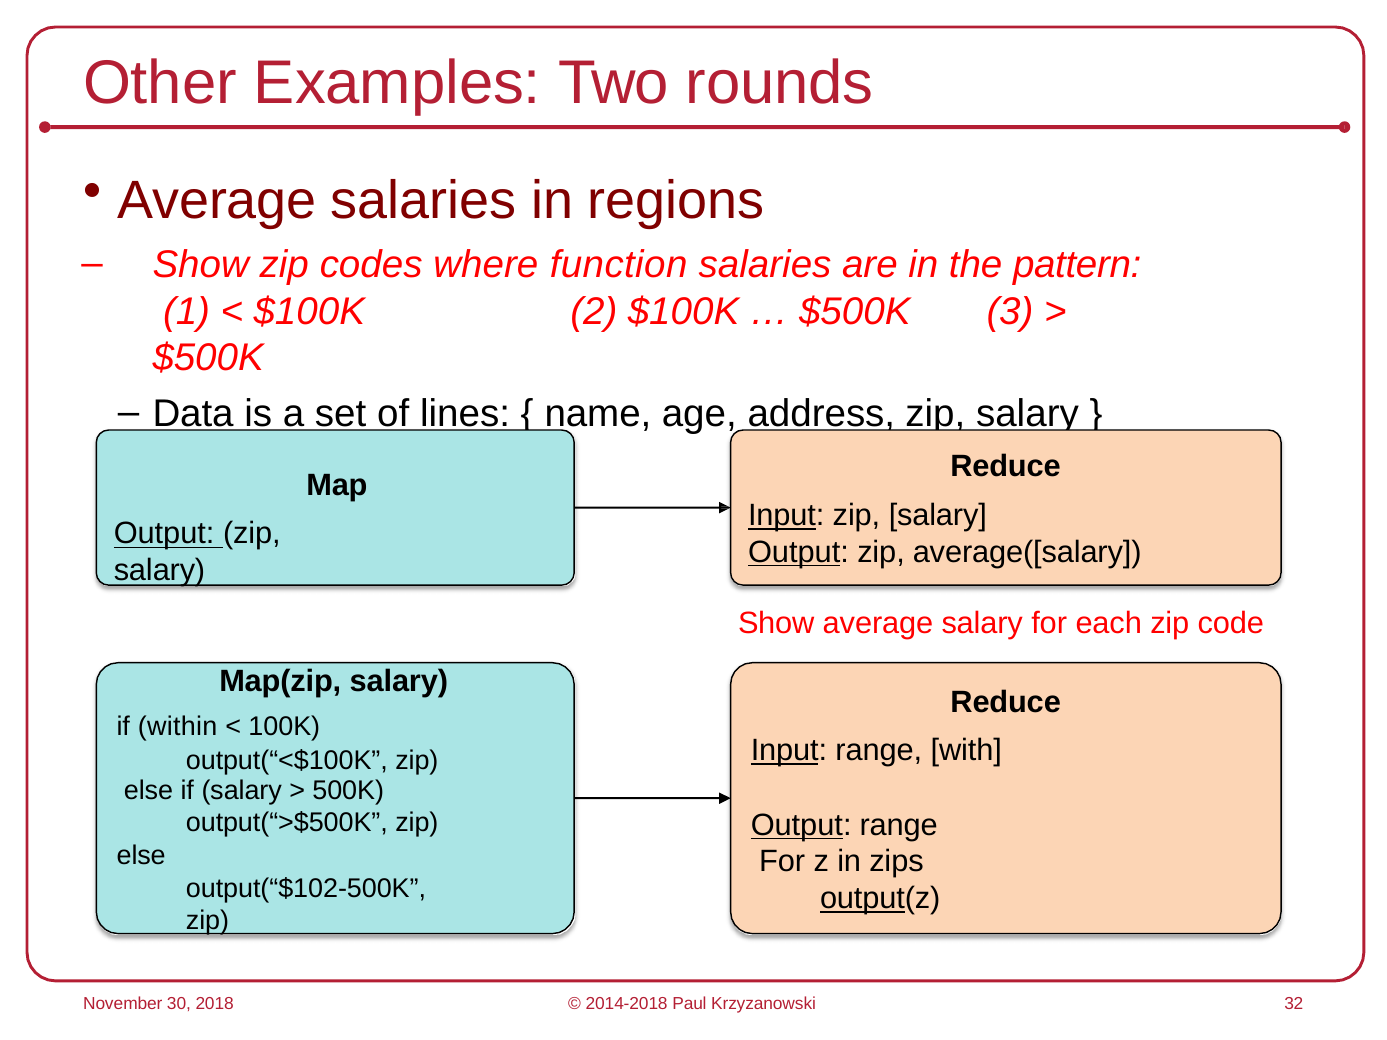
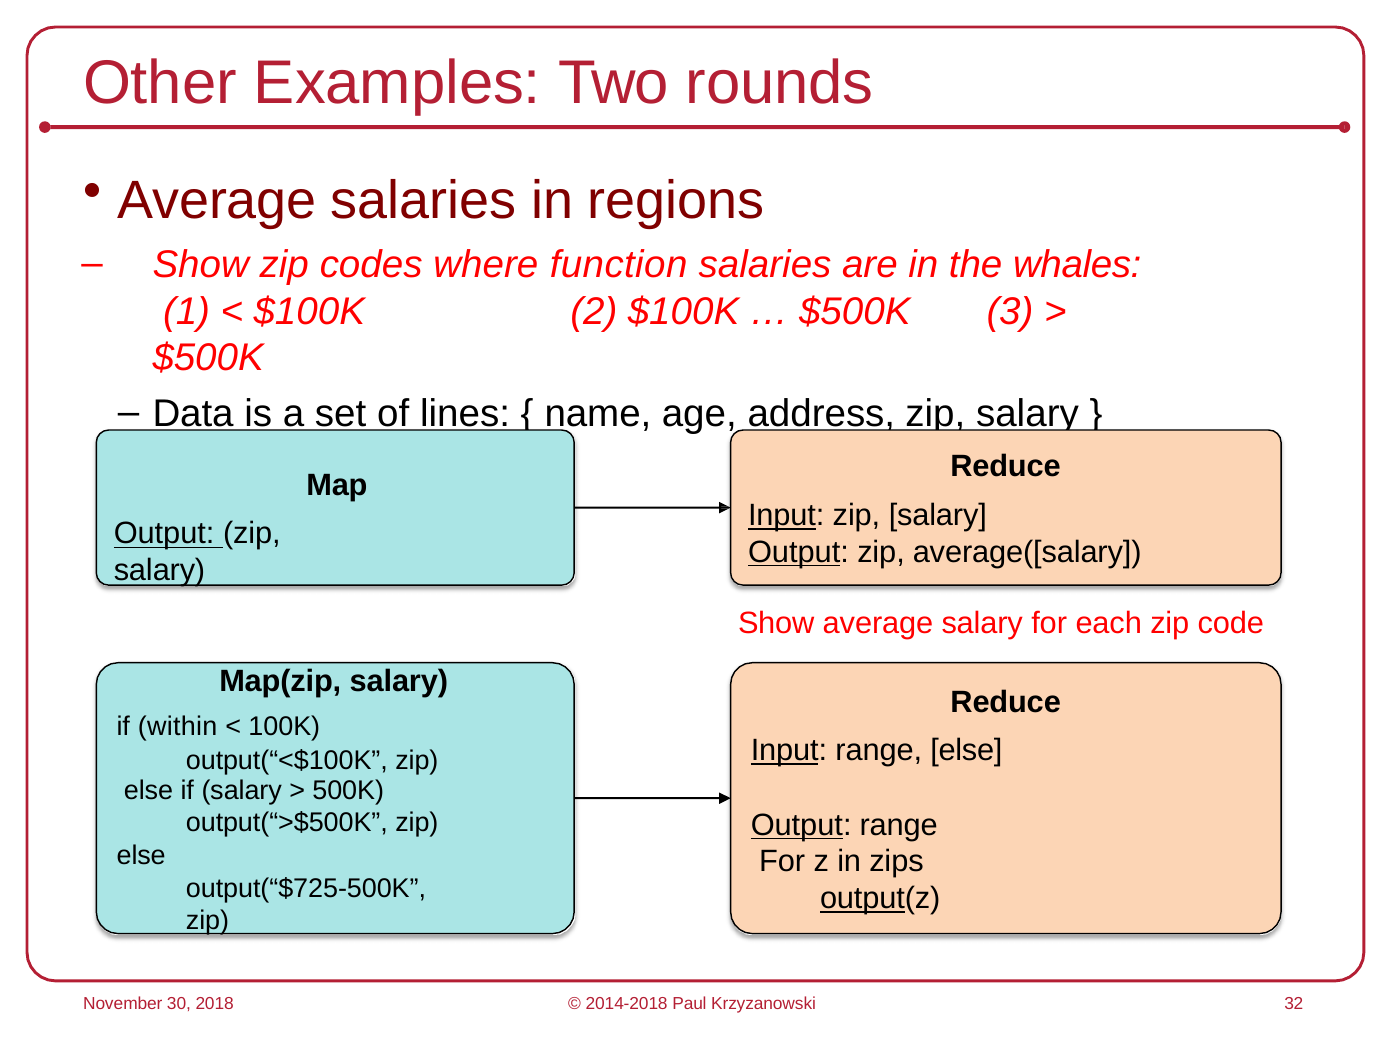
pattern: pattern -> whales (1077, 265)
range with: with -> else (966, 750)
output(“$102-500K: output(“$102-500K -> output(“$725-500K (306, 889)
